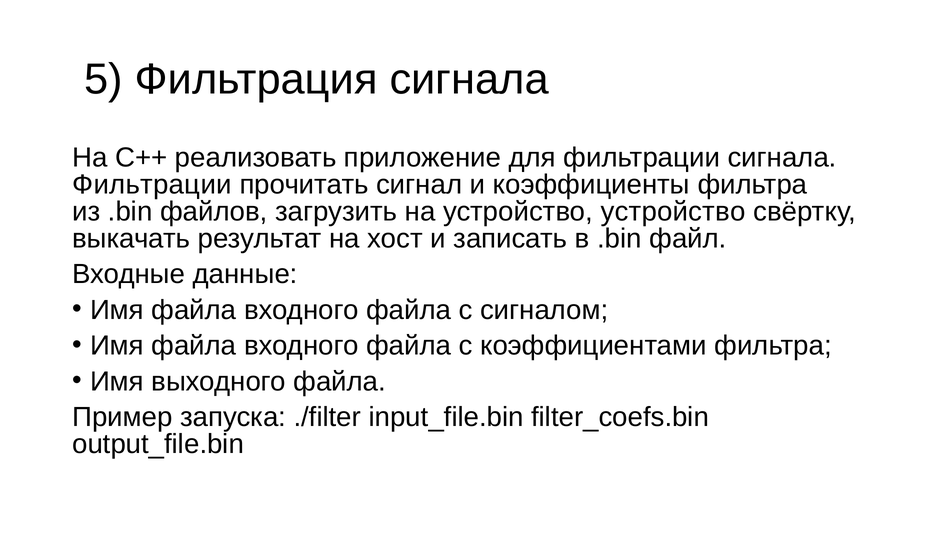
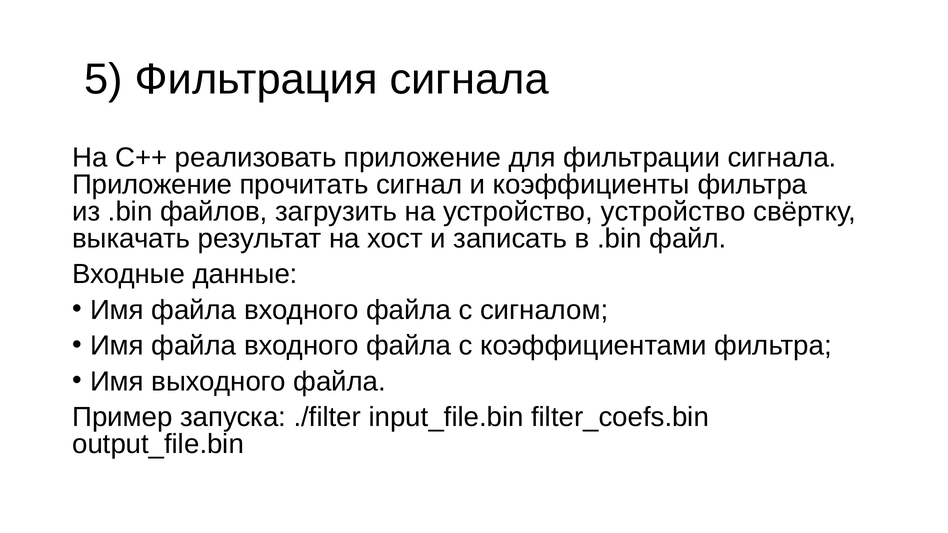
Фильтрации: Фильтрации -> Приложение (152, 185)
